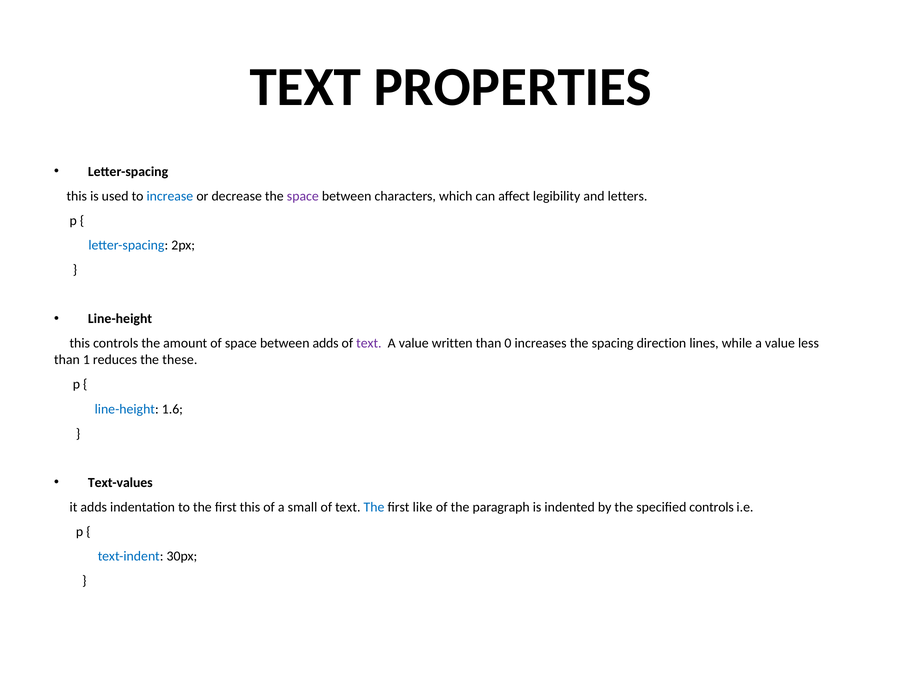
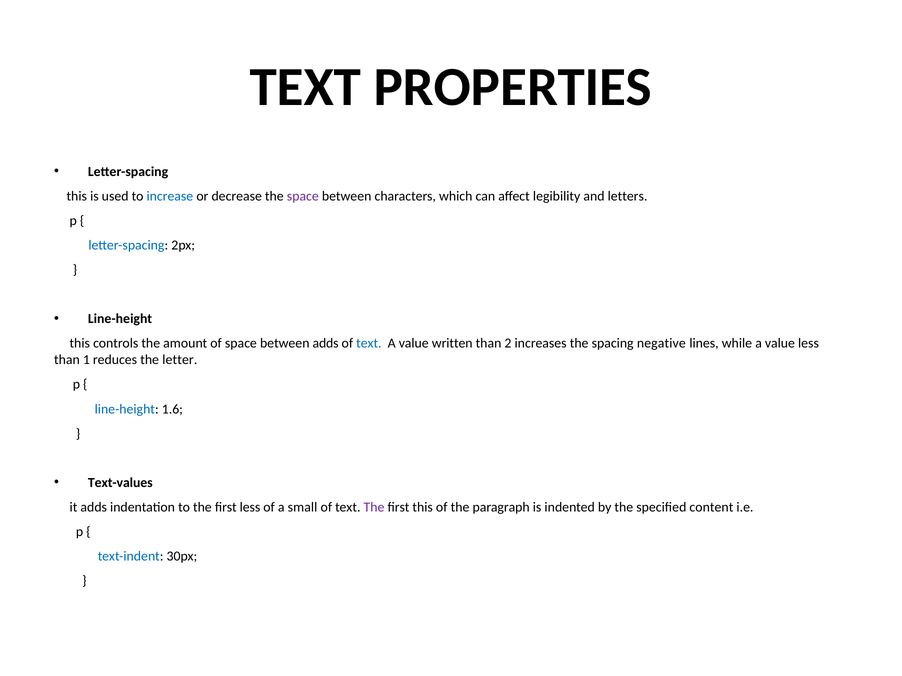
text colour: purple -> blue (369, 344)
0: 0 -> 2 (508, 344)
direction: direction -> negative (661, 344)
these: these -> letter (180, 360)
first this: this -> less (250, 508)
The colour: blue -> purple (374, 508)
first like: like -> this (423, 508)
specified controls: controls -> content (711, 508)
